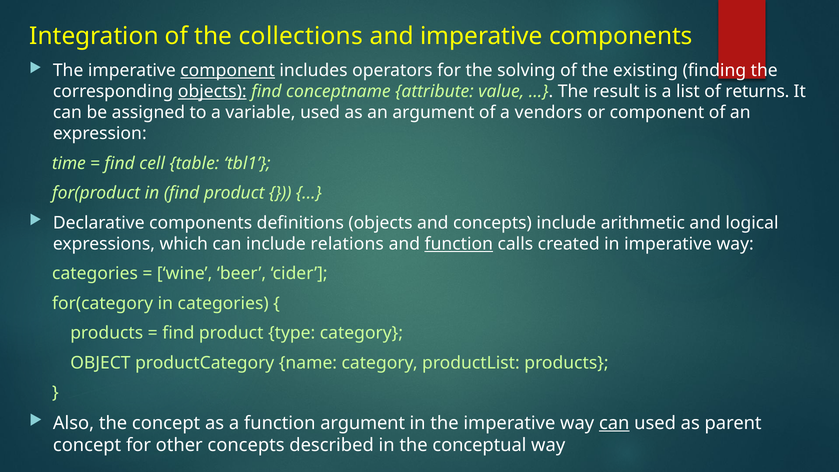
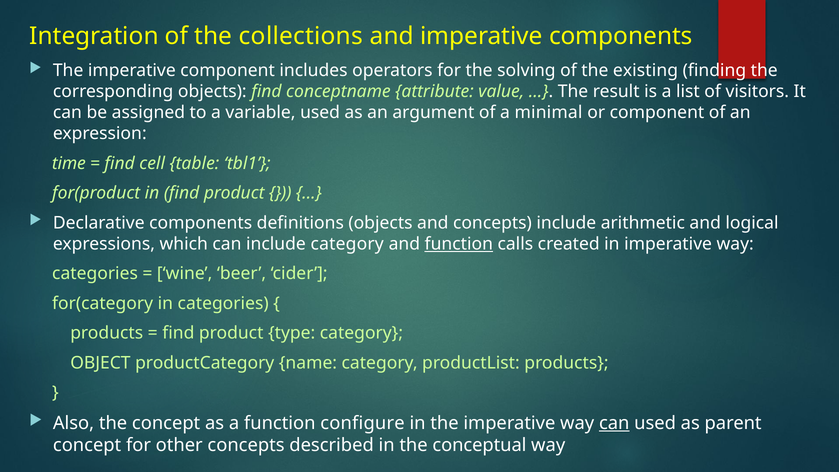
component underline: present -> none (228, 71)
objects underline: present -> none (212, 92)
returns: returns -> visitors (757, 92)
vendors: vendors -> minimal (549, 113)
include relations: relations -> category (347, 244)
function argument: argument -> configure (362, 423)
